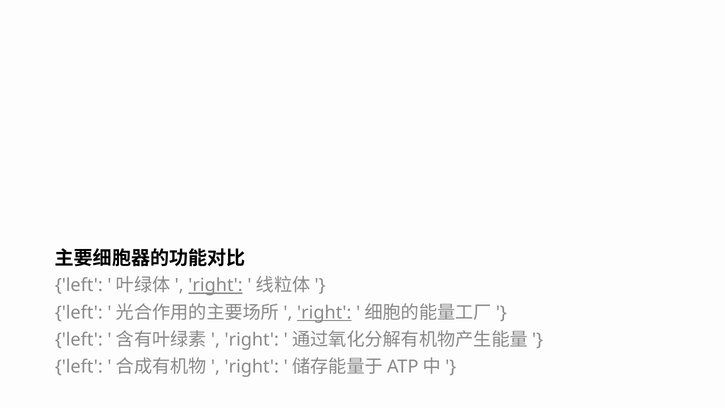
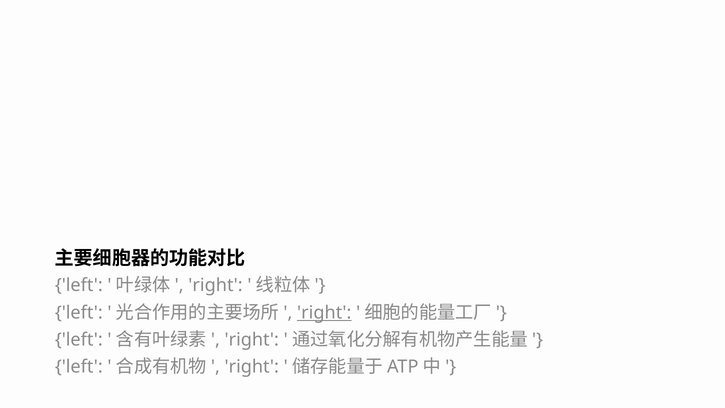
right underline: present -> none (215, 285)
